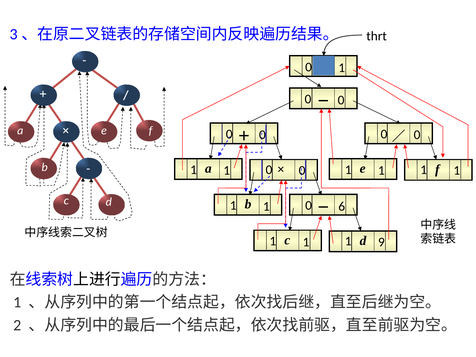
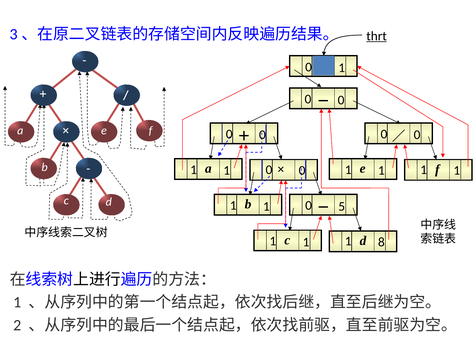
thrt underline: none -> present (377, 36)
6: 6 -> 5 (342, 206)
9: 9 -> 8 (381, 242)
